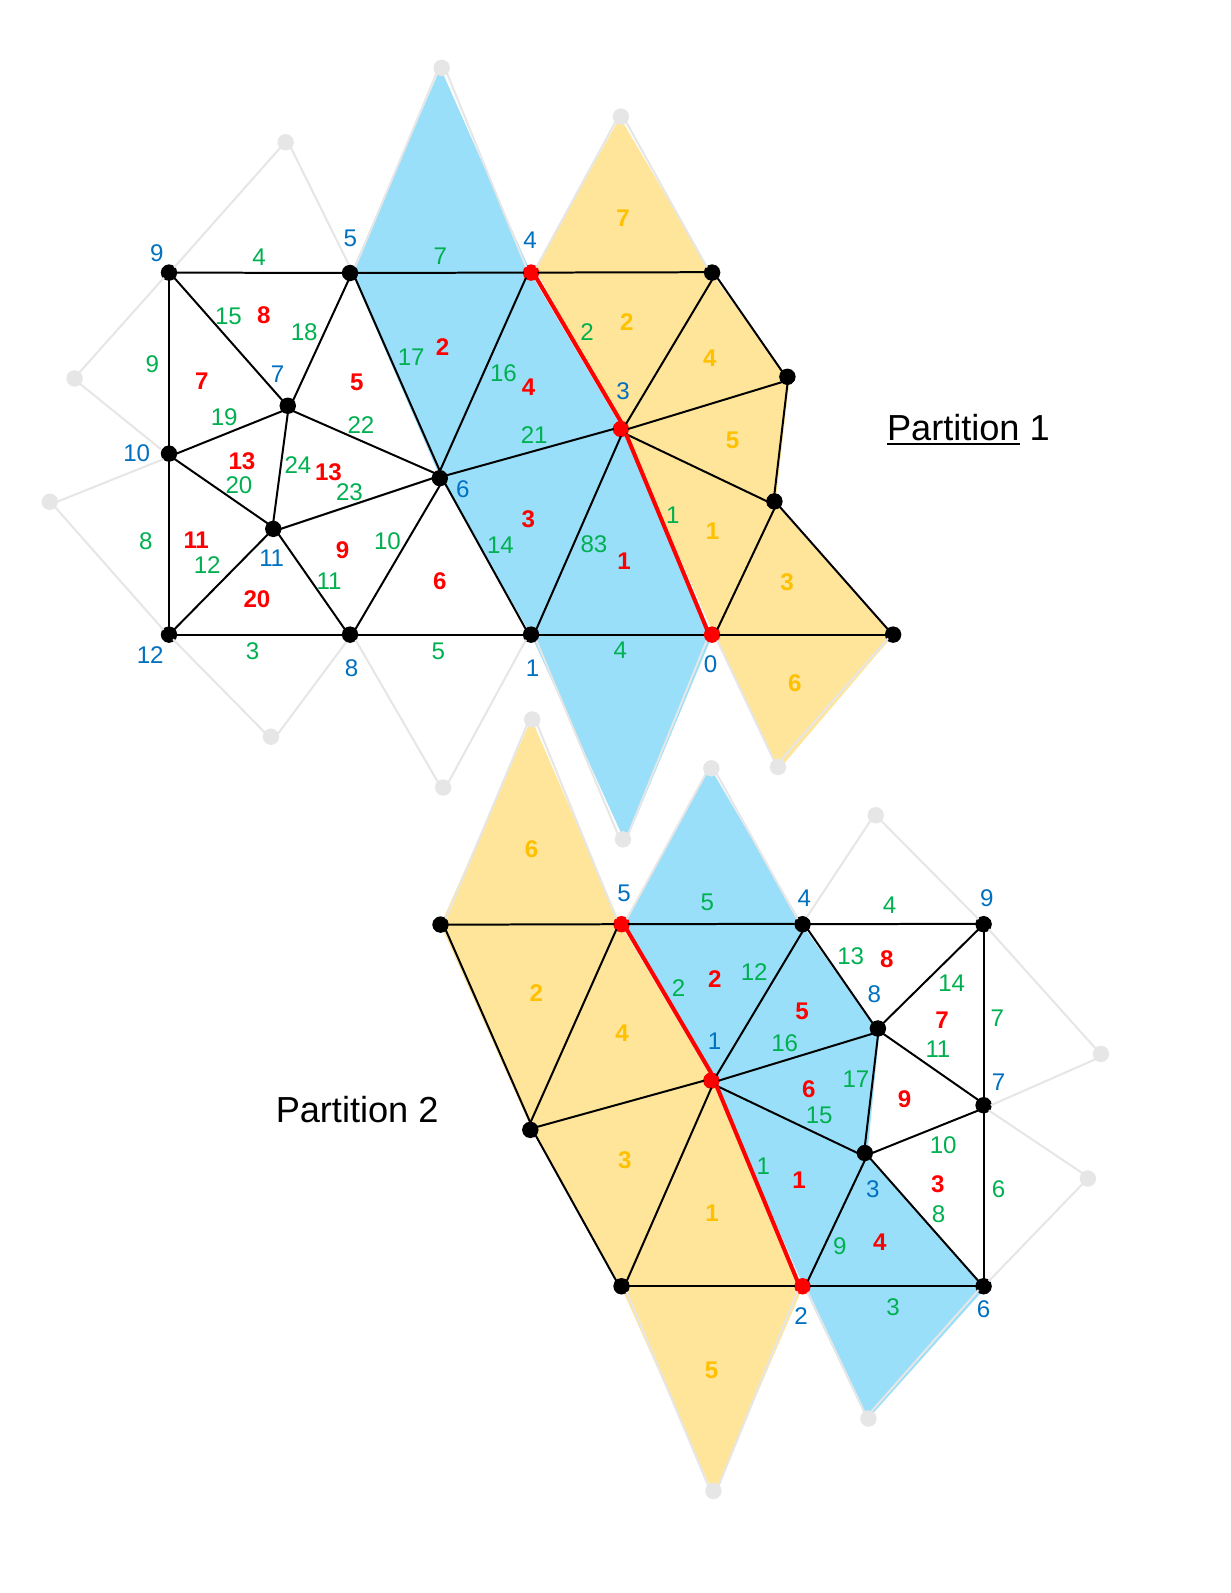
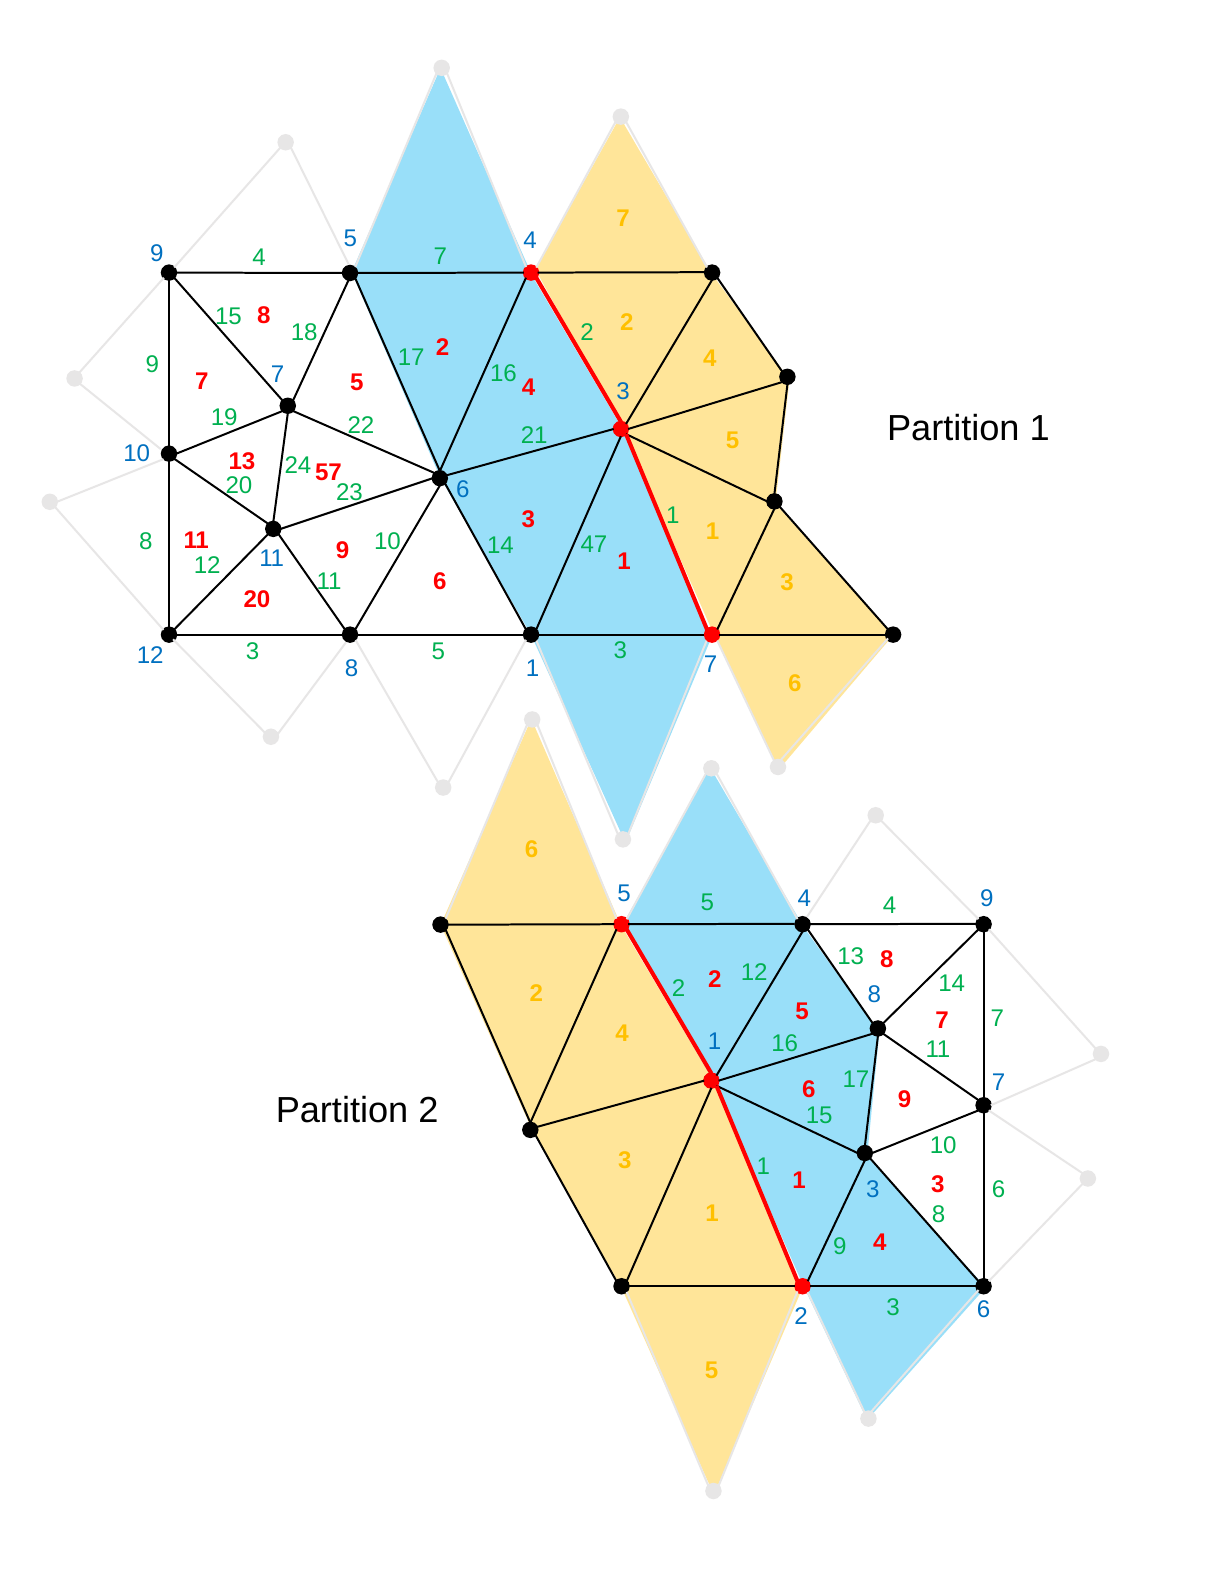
Partition underline: present -> none (953, 428)
13 13: 13 -> 57 (328, 472)
83: 83 -> 47 (594, 544)
3 5 4: 4 -> 3 (620, 651)
1 0: 0 -> 7 (711, 664)
